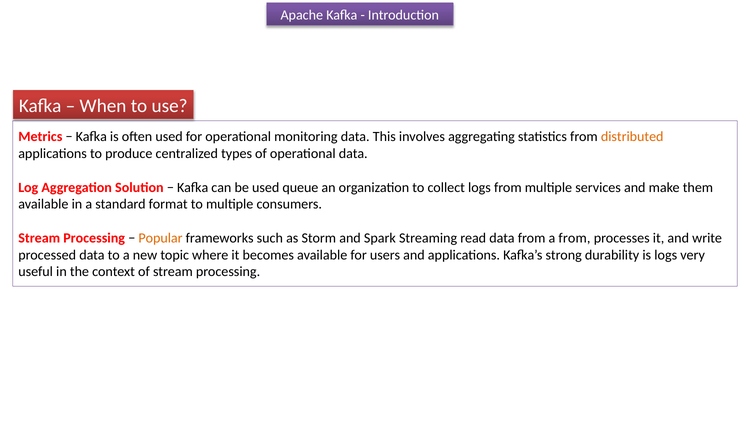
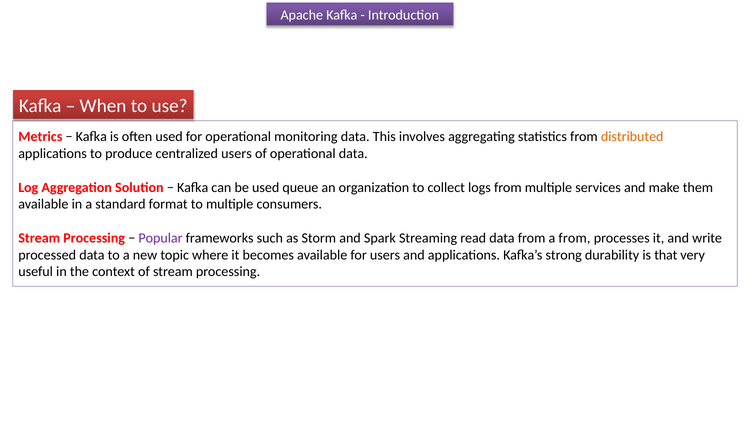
centralized types: types -> users (237, 154)
Popular colour: orange -> purple (161, 238)
is logs: logs -> that (666, 255)
